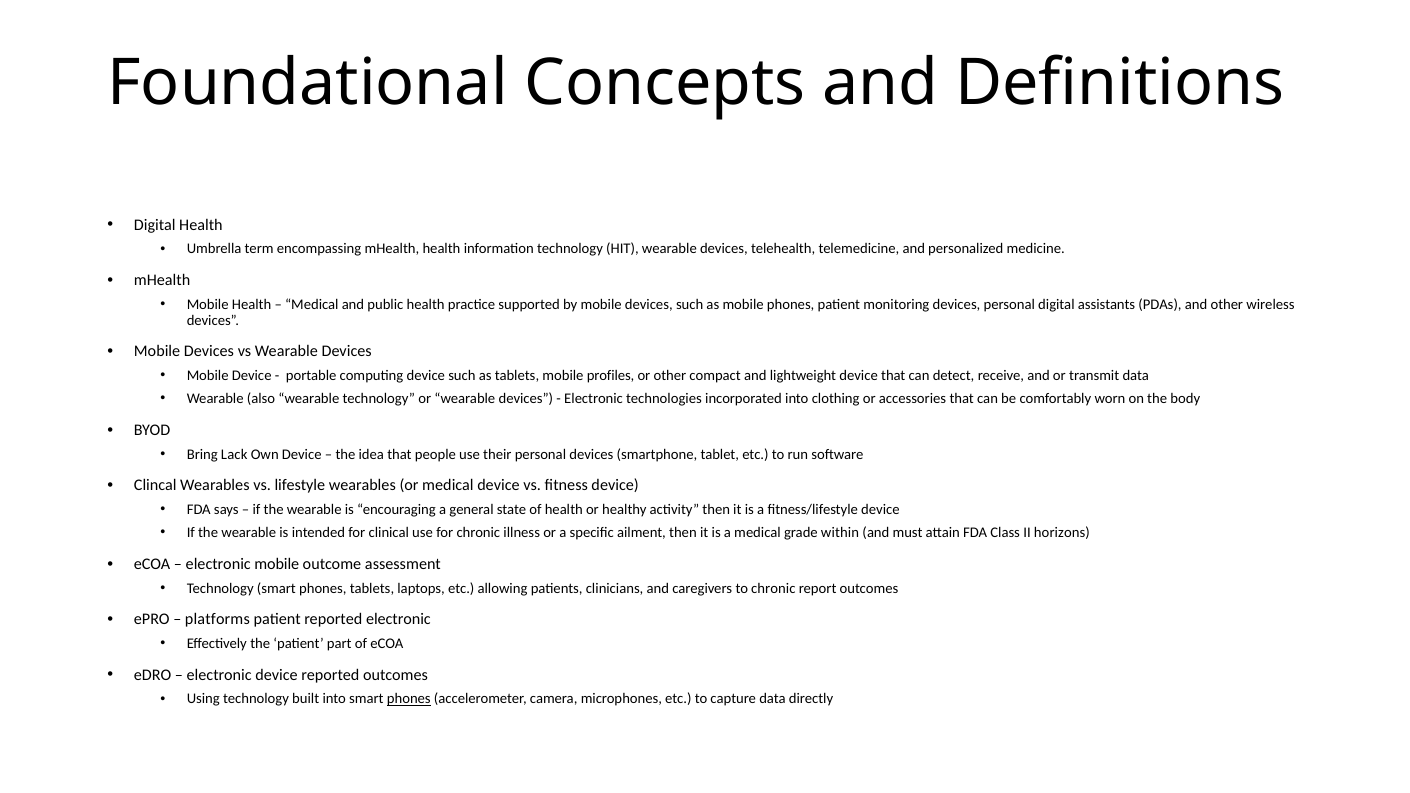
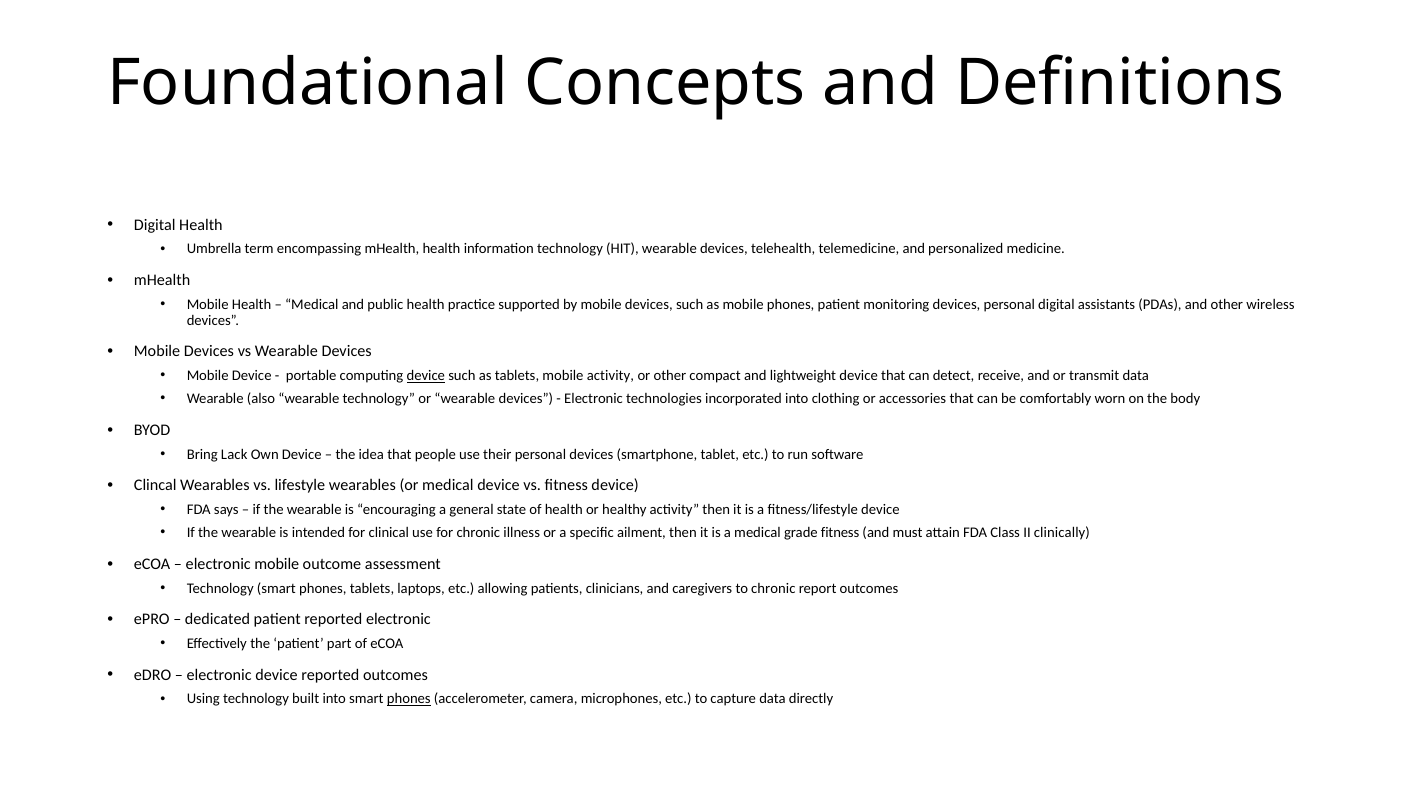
device underline: none -> present (426, 376)
mobile profiles: profiles -> activity (610, 376)
grade within: within -> fitness (840, 533)
horizons: horizons -> clinically (1062, 533)
platforms: platforms -> dedicated (217, 620)
